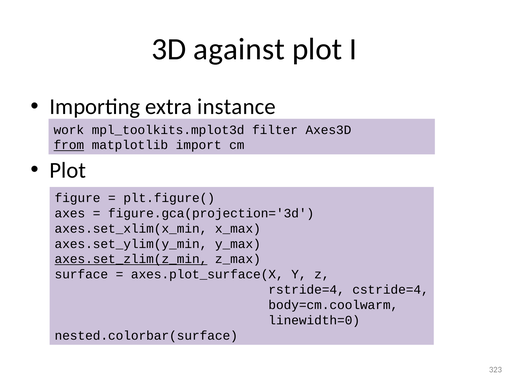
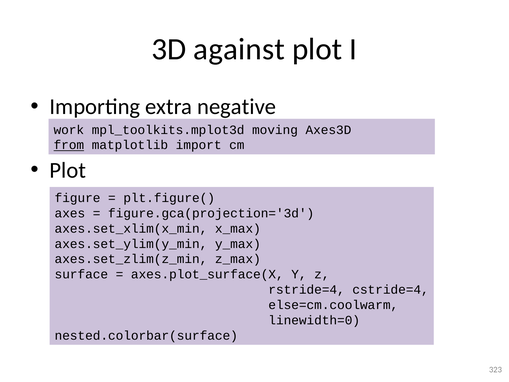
instance: instance -> negative (237, 107)
filter: filter -> moving (275, 130)
axes.set_zlim(z_min underline: present -> none (131, 259)
body=cm.coolwarm: body=cm.coolwarm -> else=cm.coolwarm (333, 305)
